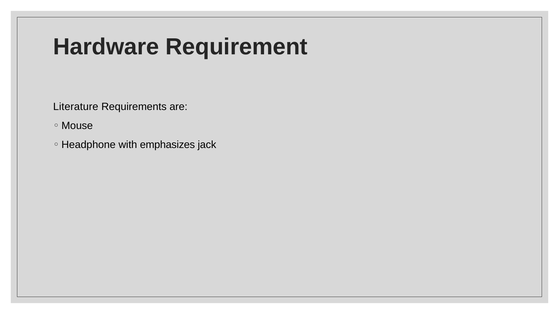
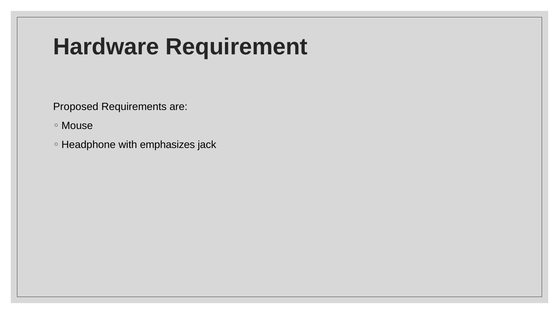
Literature: Literature -> Proposed (76, 107)
